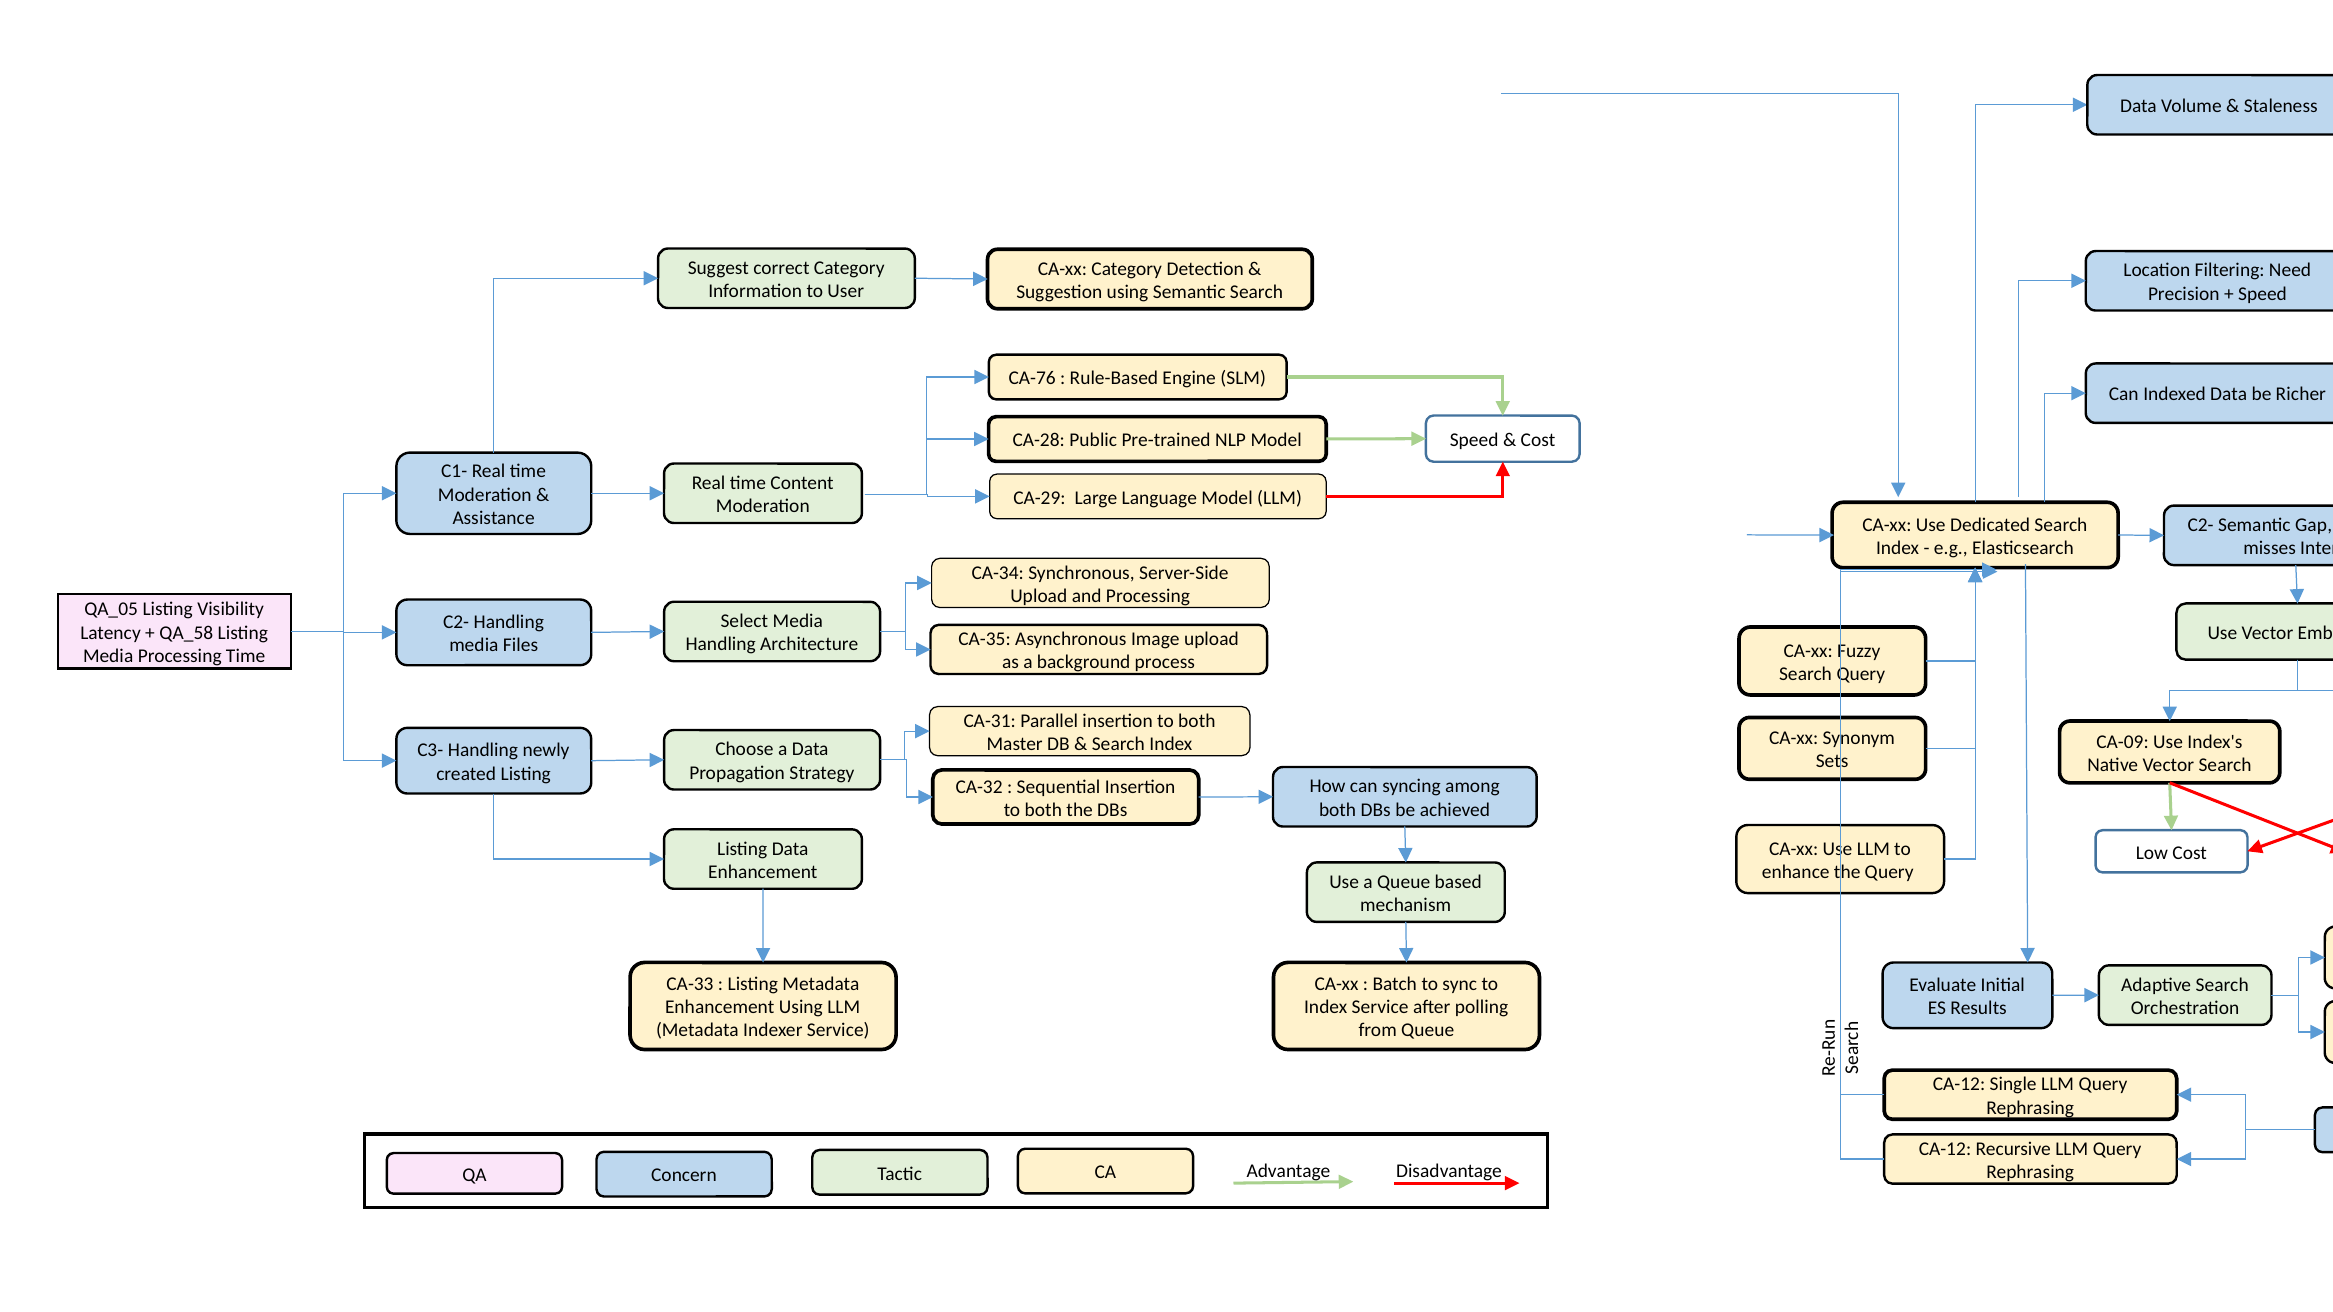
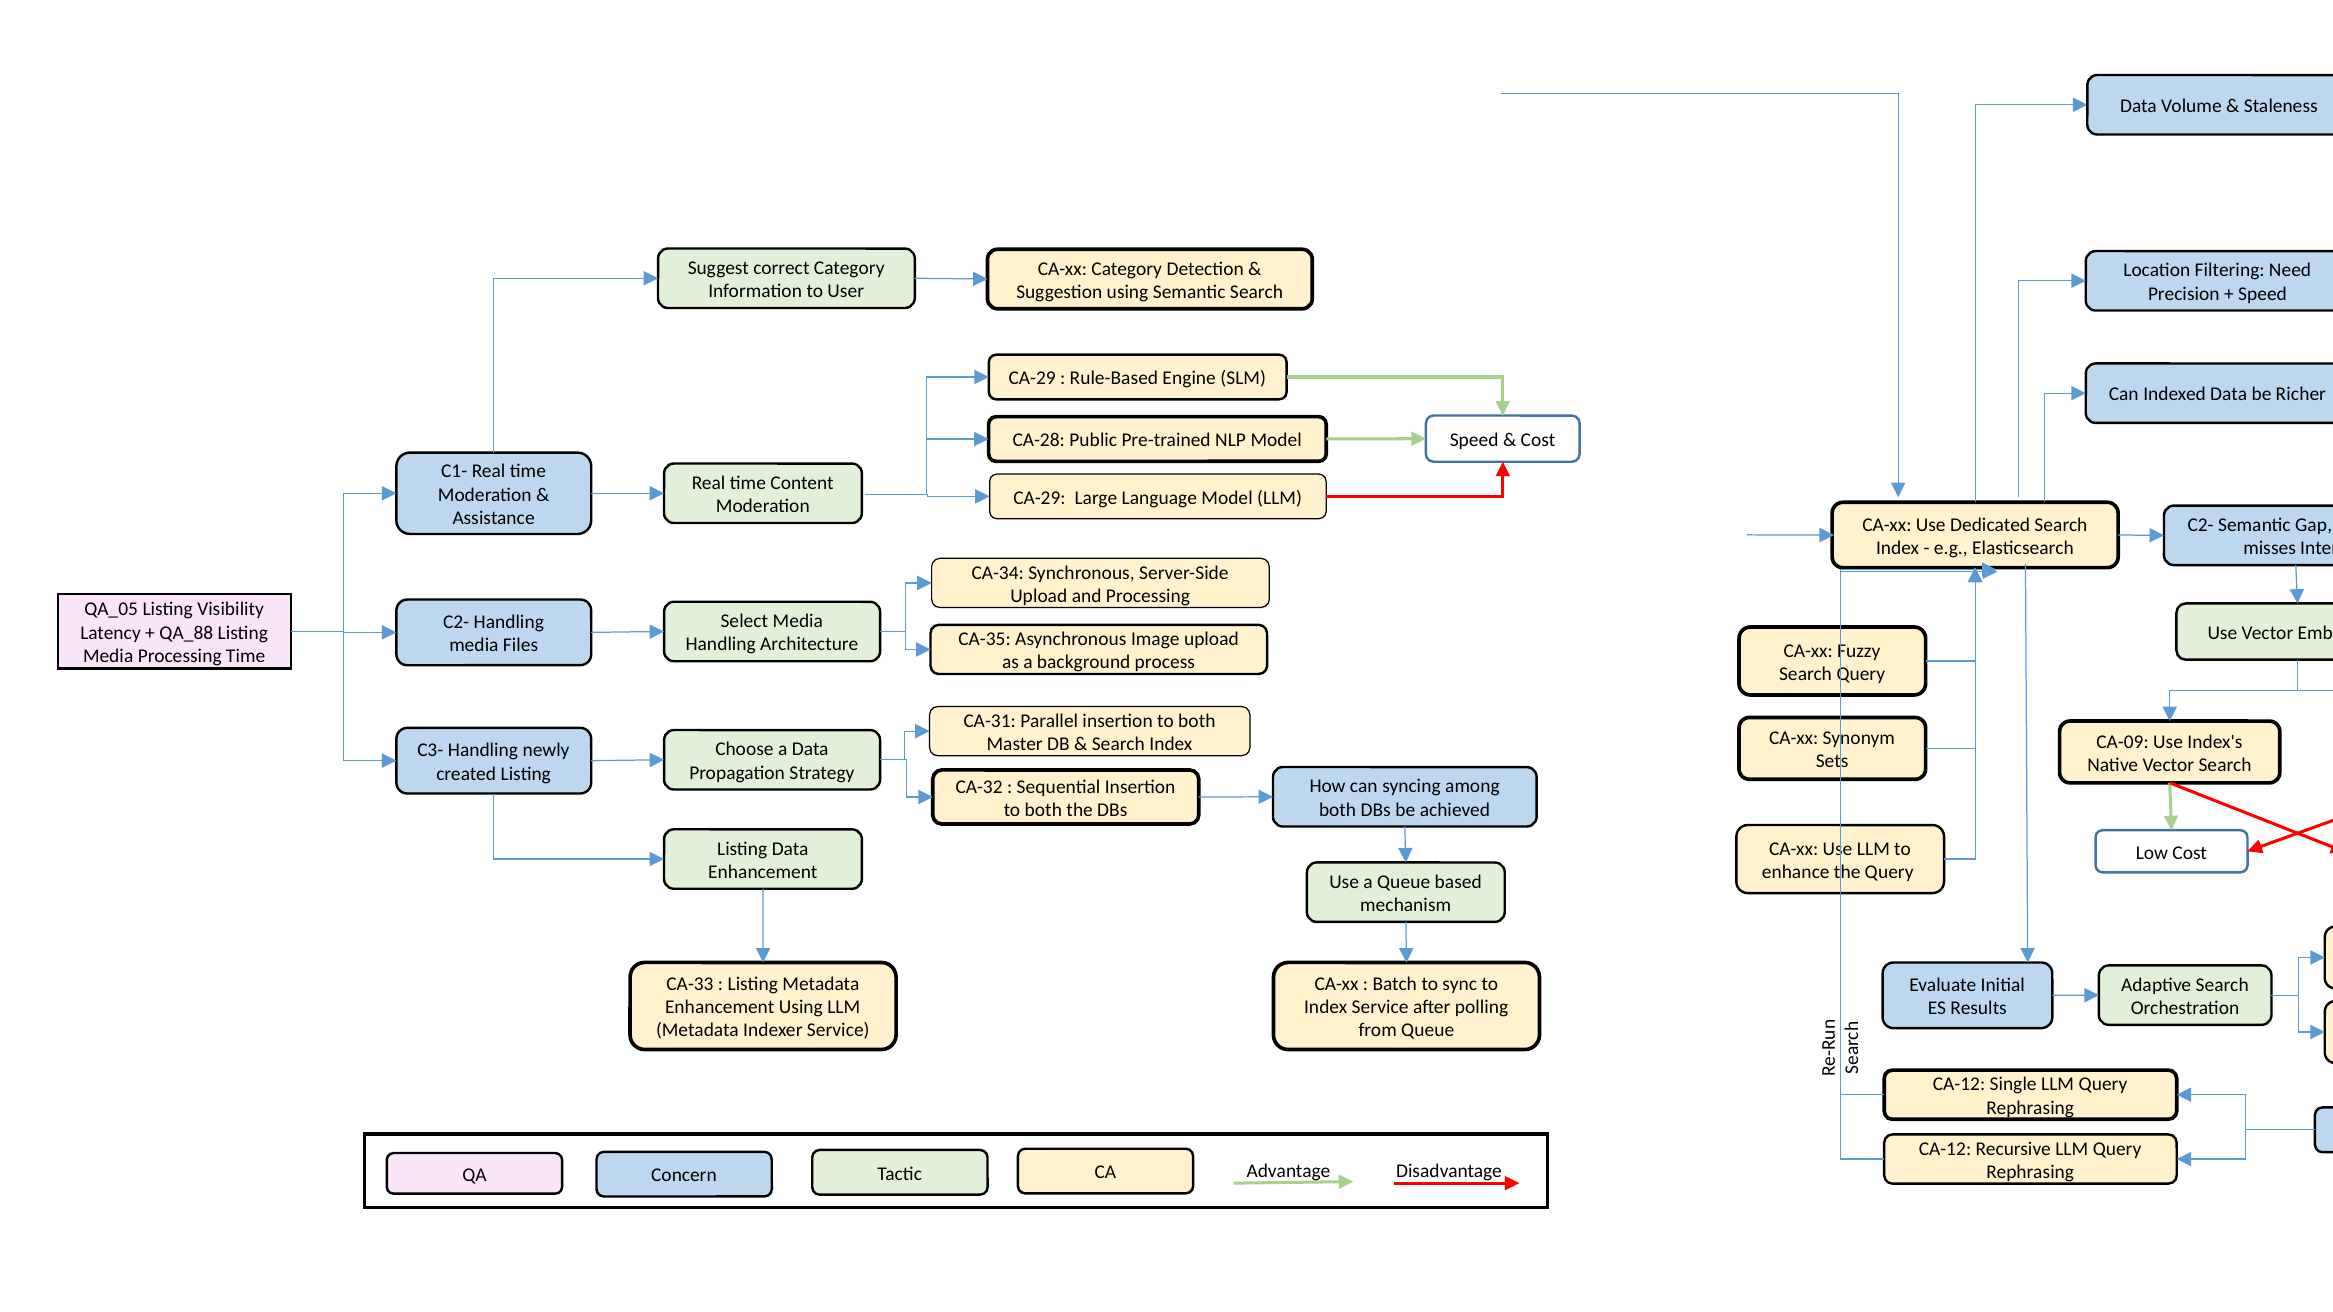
CA-76: CA-76 -> CA-29 (1032, 378)
QA_58: QA_58 -> QA_88 (186, 633)
